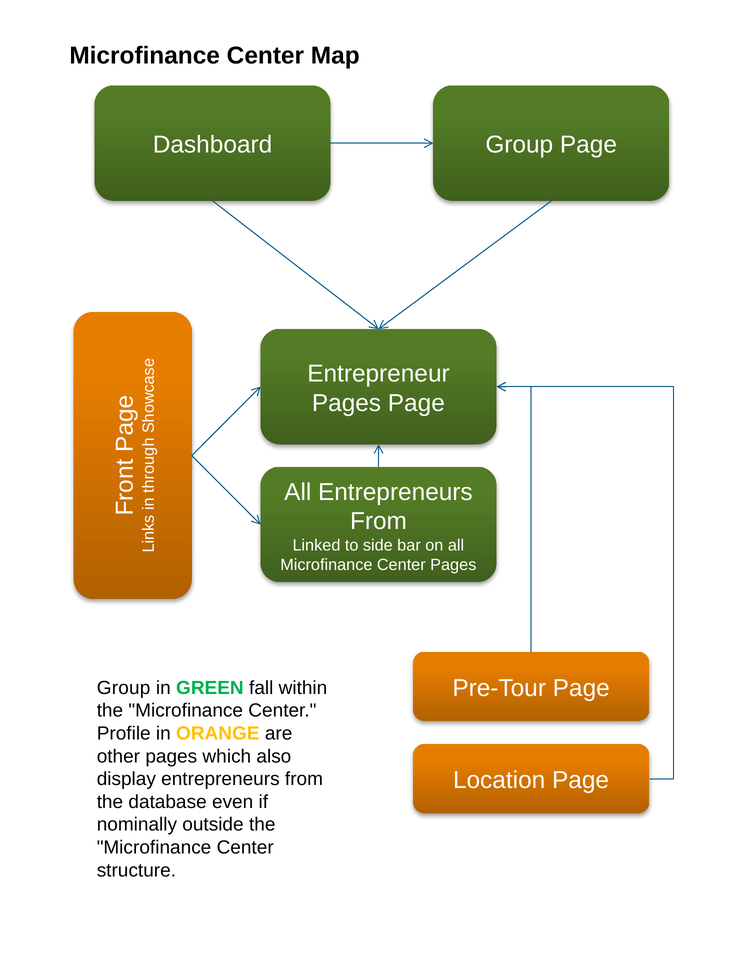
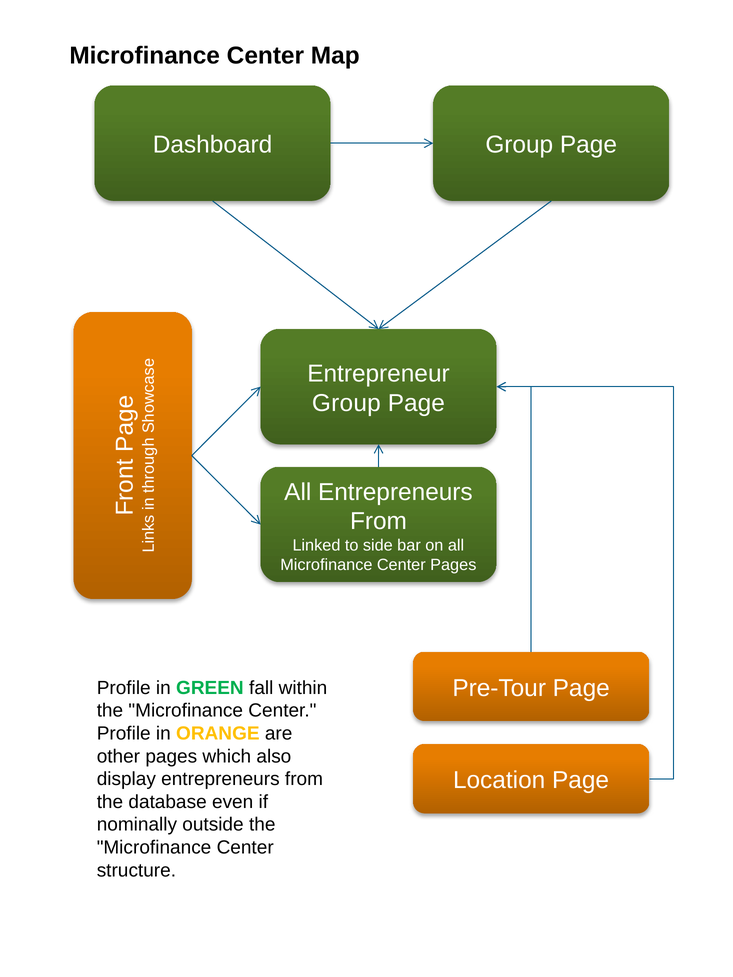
Pages: Pages -> Group (346, 403)
Group: Group -> Profile (124, 688)
